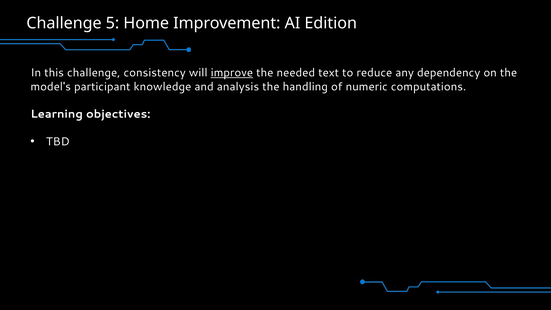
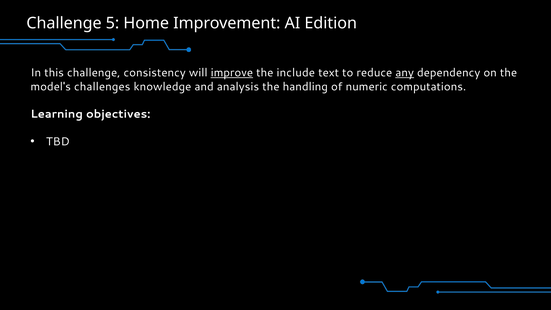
needed: needed -> include (296, 73)
any underline: none -> present (405, 73)
participant: participant -> challenges (102, 87)
